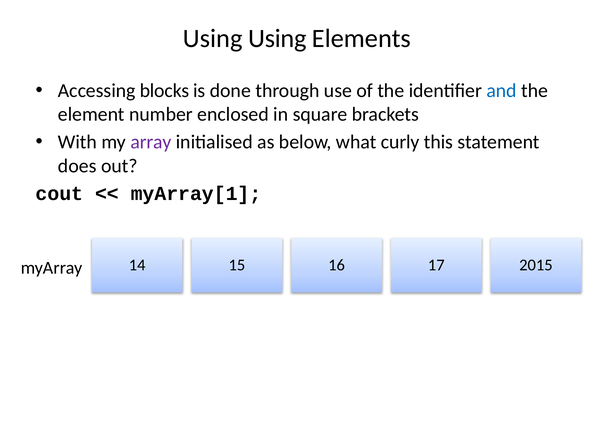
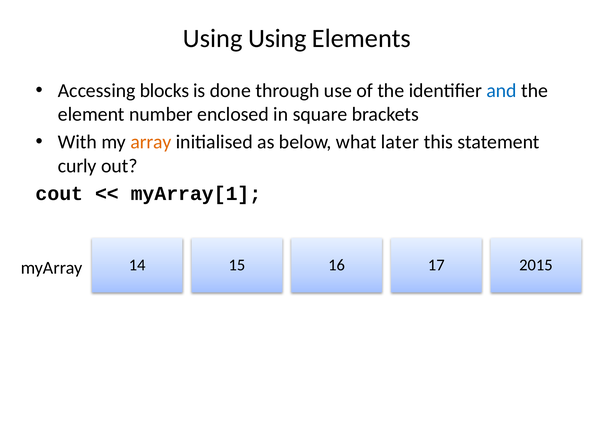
array colour: purple -> orange (151, 142)
curly: curly -> later (400, 142)
does: does -> curly (77, 166)
